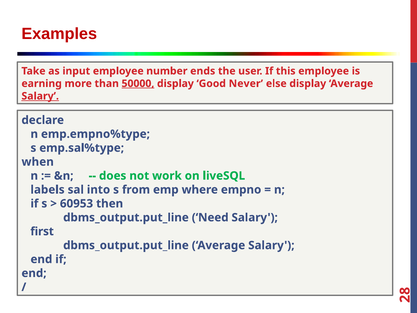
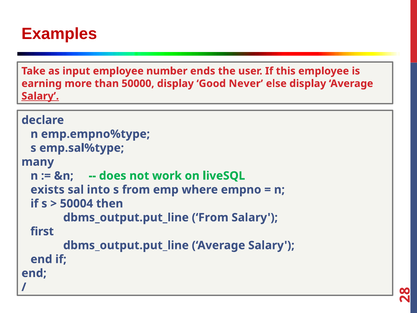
50000 underline: present -> none (138, 83)
when: when -> many (38, 162)
labels: labels -> exists (48, 190)
60953: 60953 -> 50004 (77, 203)
dbms_output.put_line Need: Need -> From (210, 217)
